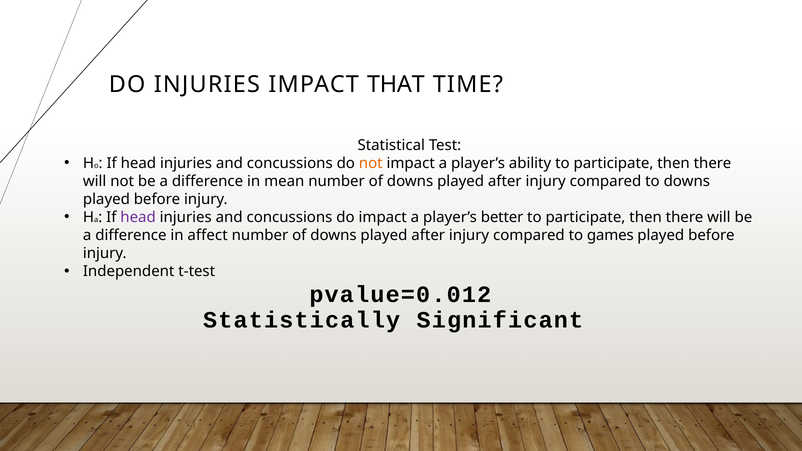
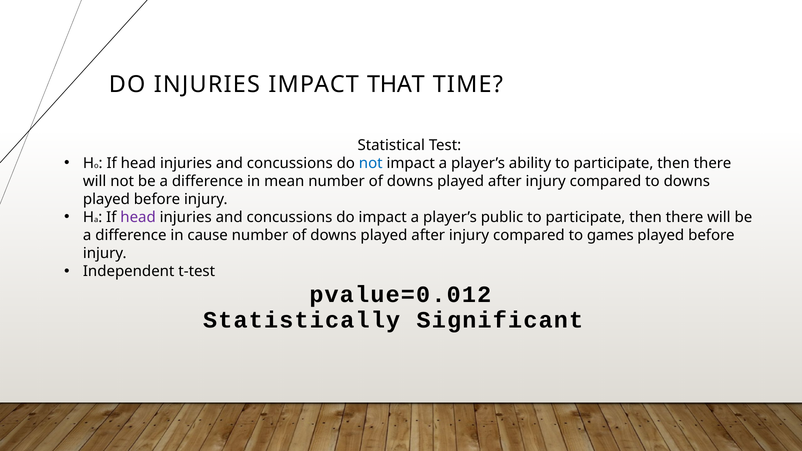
not colour: orange -> blue (371, 163)
better: better -> public (502, 217)
affect: affect -> cause (208, 235)
